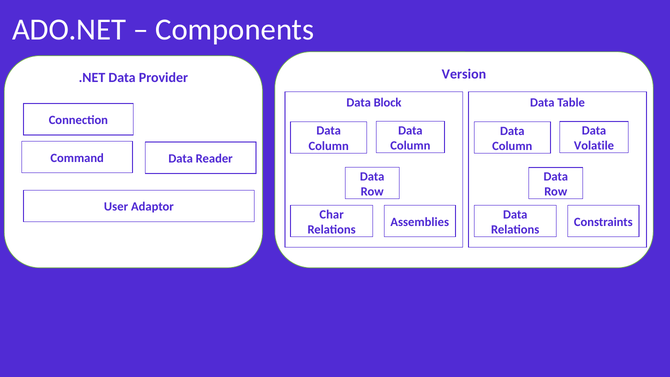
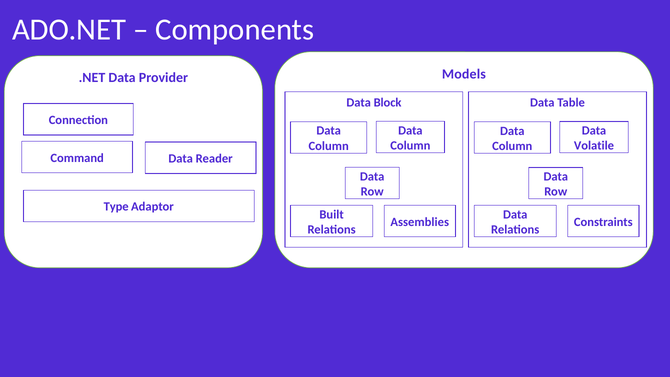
Version: Version -> Models (464, 74)
User: User -> Type (116, 207)
Char: Char -> Built (332, 214)
